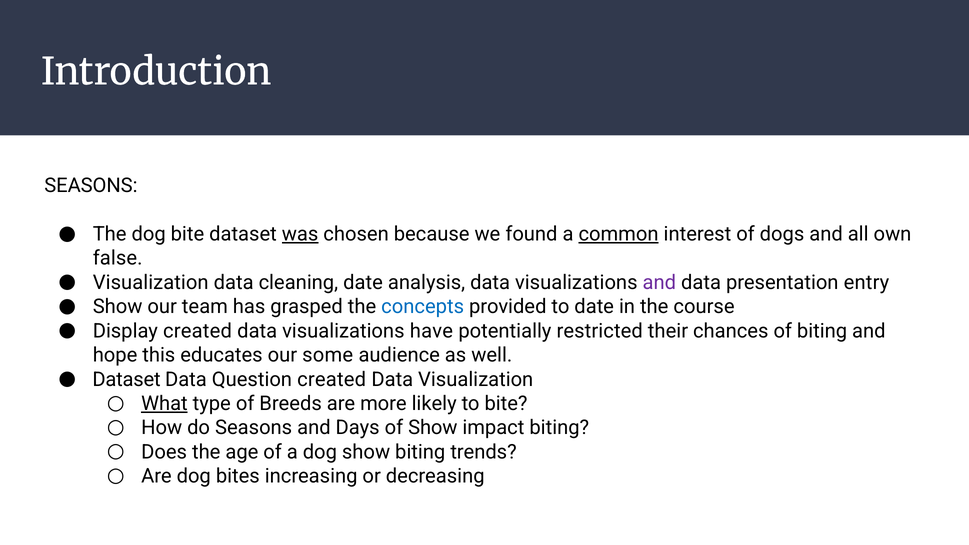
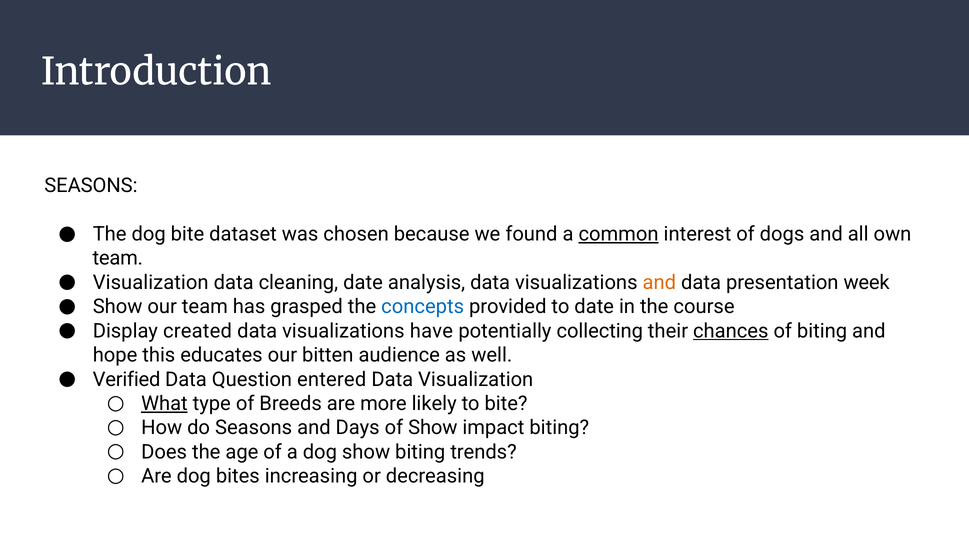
was underline: present -> none (300, 234)
false: false -> team (118, 258)
and colour: purple -> orange (659, 283)
entry: entry -> week (867, 283)
restricted: restricted -> collecting (600, 331)
chances underline: none -> present (731, 331)
some: some -> bitten (328, 355)
Dataset: Dataset -> Verified (127, 379)
Question created: created -> entered (332, 379)
